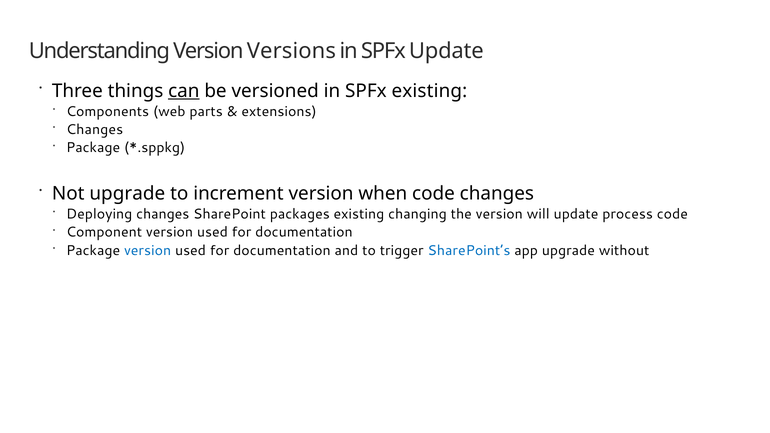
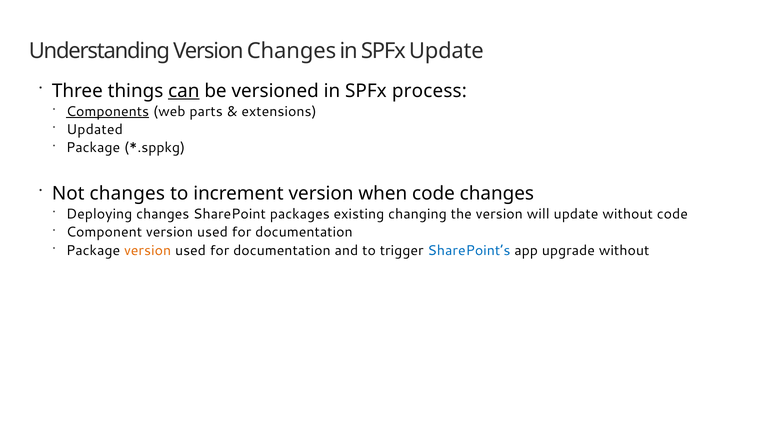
Version Versions: Versions -> Changes (291, 51)
SPFx existing: existing -> process (429, 91)
Components underline: none -> present (108, 112)
Changes: Changes -> Updated (95, 130)
Not upgrade: upgrade -> changes (127, 193)
update process: process -> without (628, 214)
version colour: blue -> orange (148, 250)
